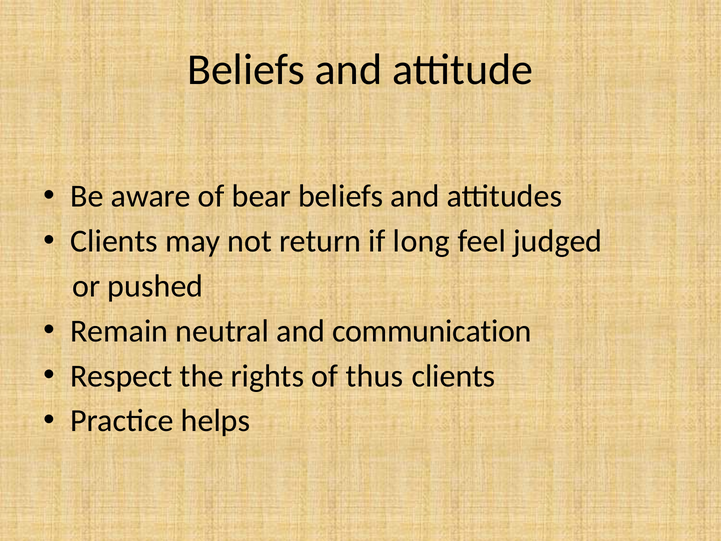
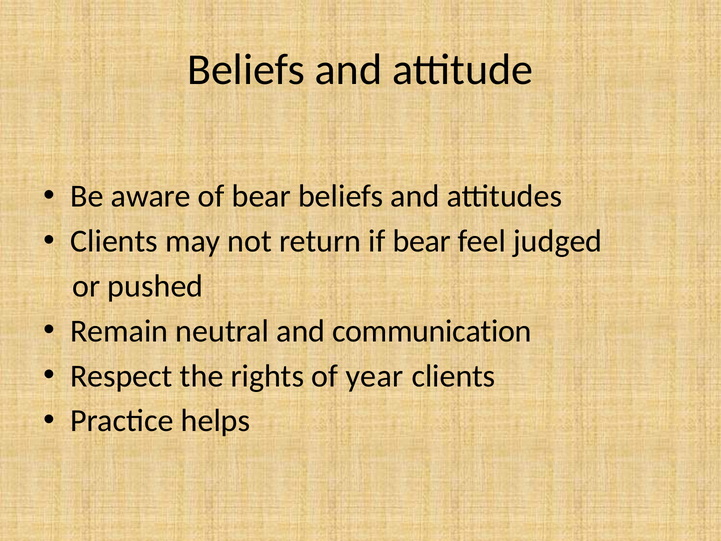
if long: long -> bear (422, 241)
thus: thus -> year (375, 376)
